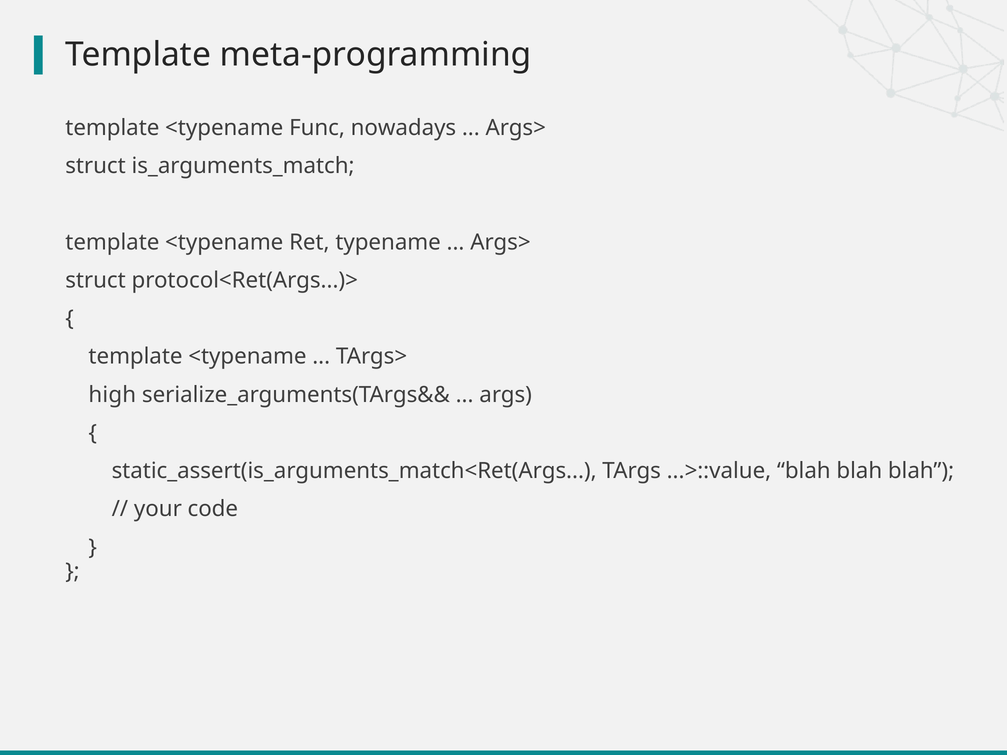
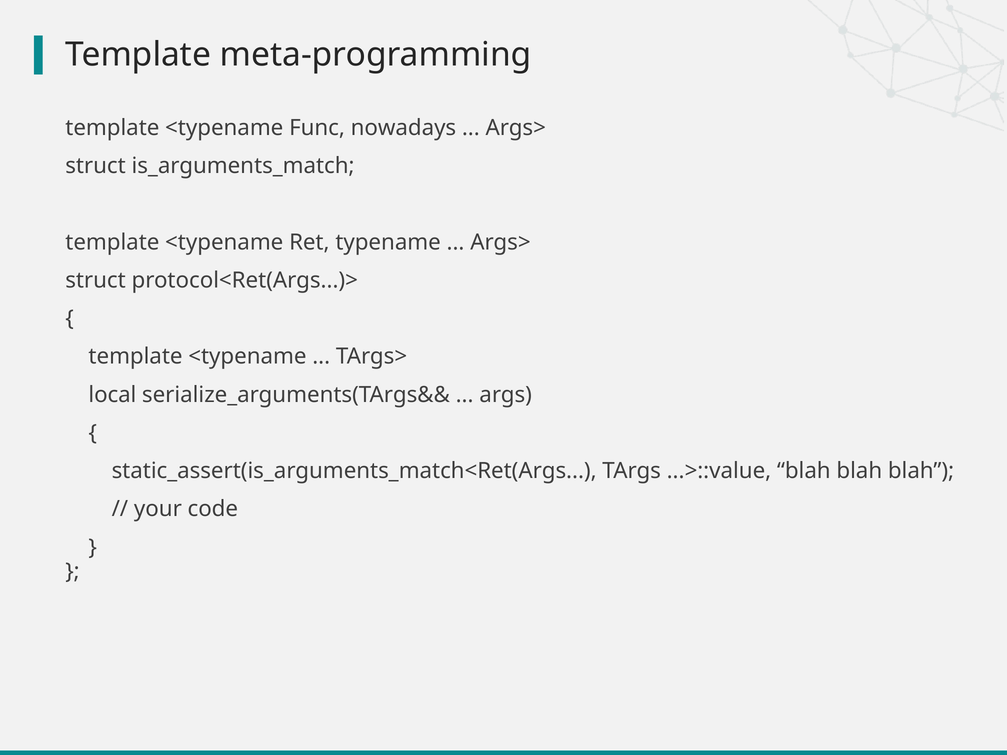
high: high -> local (112, 395)
